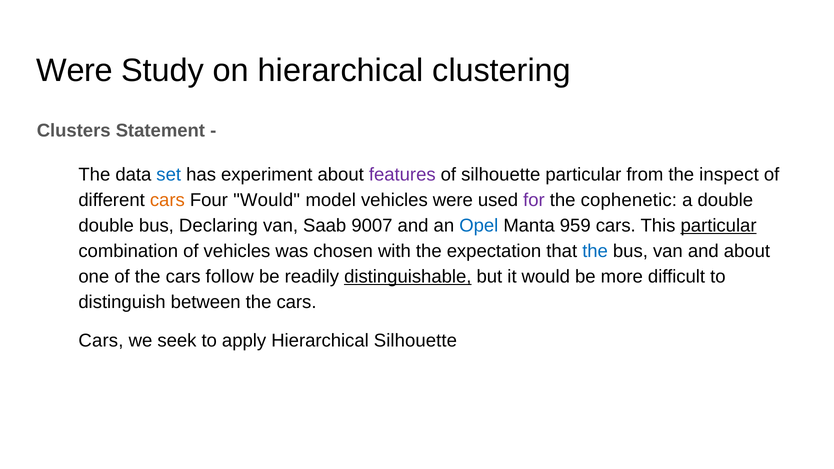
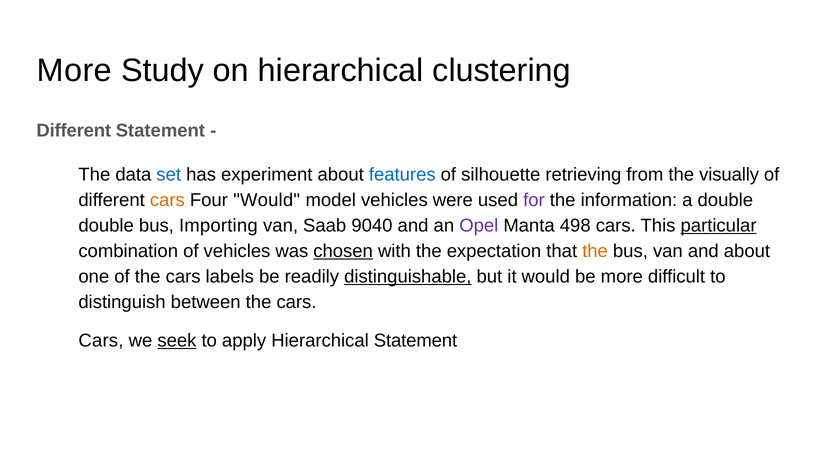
Were: Were -> More (74, 71)
Clusters: Clusters -> Different (74, 130)
features colour: purple -> blue (402, 175)
silhouette particular: particular -> retrieving (583, 175)
inspect: inspect -> visually (729, 175)
cophenetic: cophenetic -> information (629, 200)
Declaring: Declaring -> Importing (218, 226)
9007: 9007 -> 9040 (372, 226)
Opel colour: blue -> purple (479, 226)
959: 959 -> 498 (575, 226)
chosen underline: none -> present (343, 251)
the colour: blue -> orange (595, 251)
follow: follow -> labels (230, 277)
seek underline: none -> present (177, 341)
Hierarchical Silhouette: Silhouette -> Statement (416, 341)
